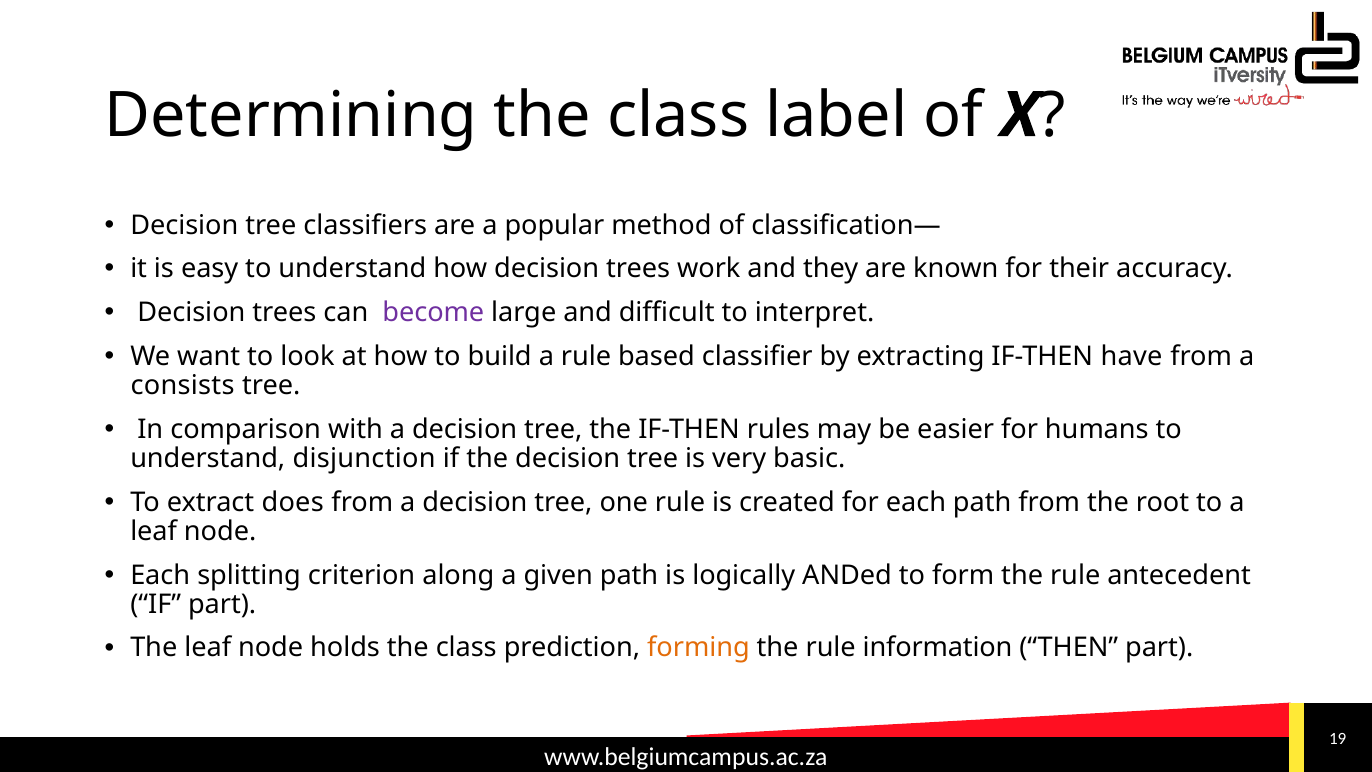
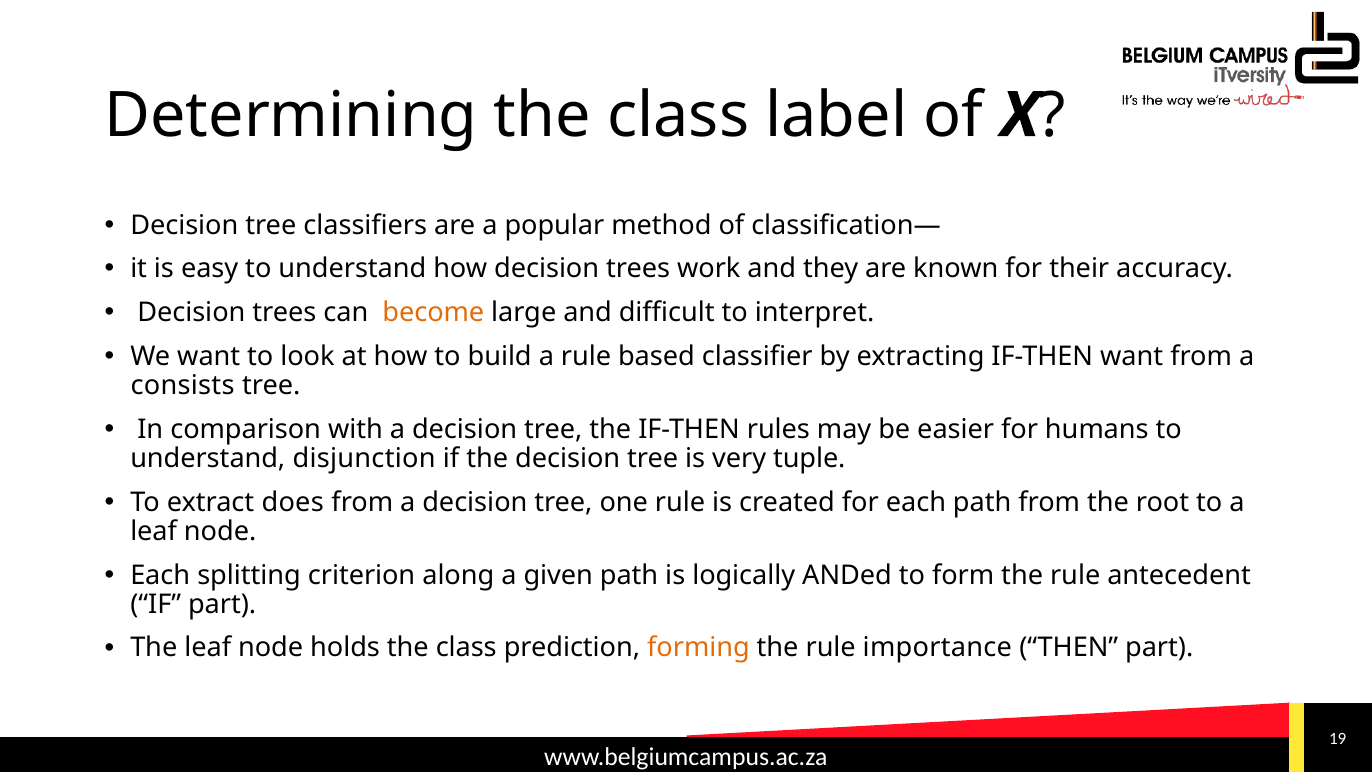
become colour: purple -> orange (433, 312)
IF-THEN have: have -> want (1132, 356)
basic: basic -> tuple (809, 458)
information: information -> importance (937, 648)
